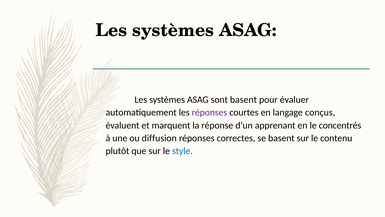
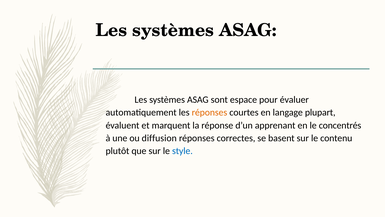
sont basent: basent -> espace (243, 100)
réponses colour: purple -> orange (209, 112)
conçus: conçus -> plupart (320, 112)
